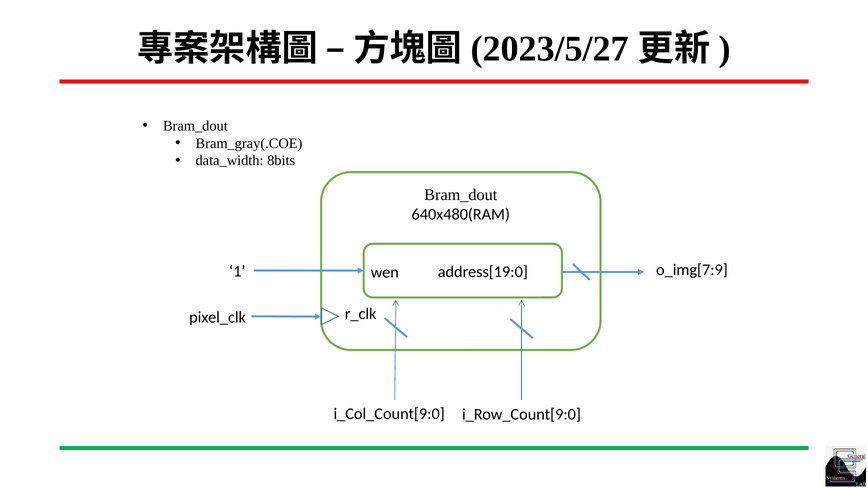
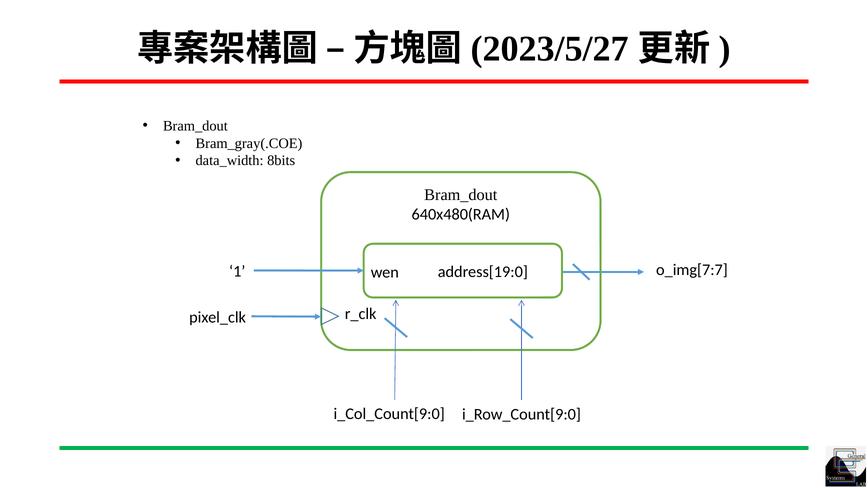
o_img[7:9: o_img[7:9 -> o_img[7:7 (692, 270)
